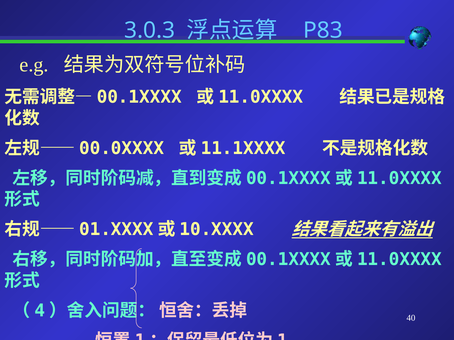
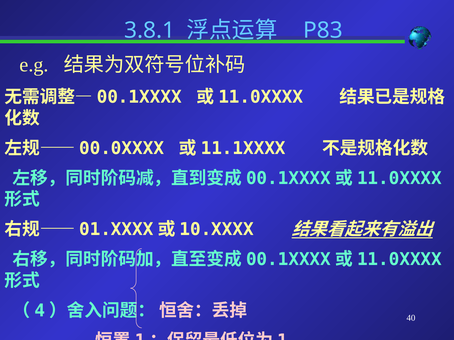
3.0.3: 3.0.3 -> 3.8.1 (150, 30)
